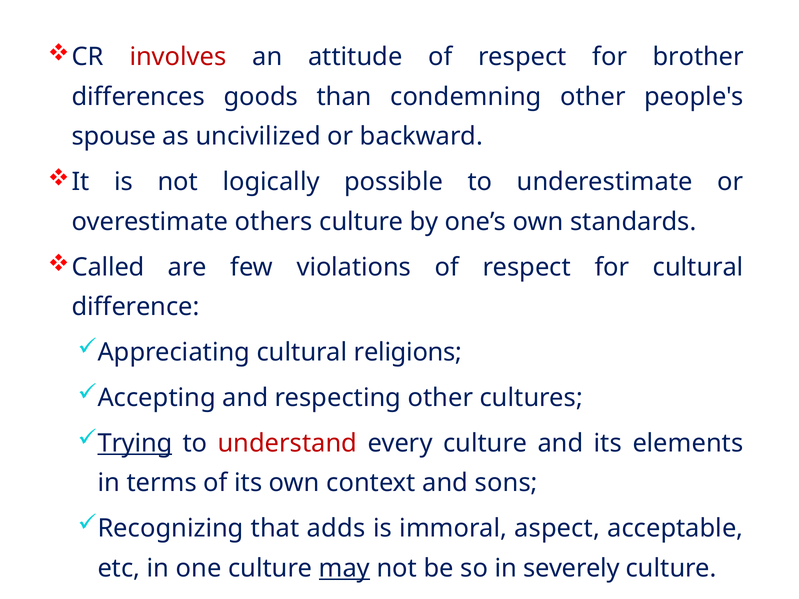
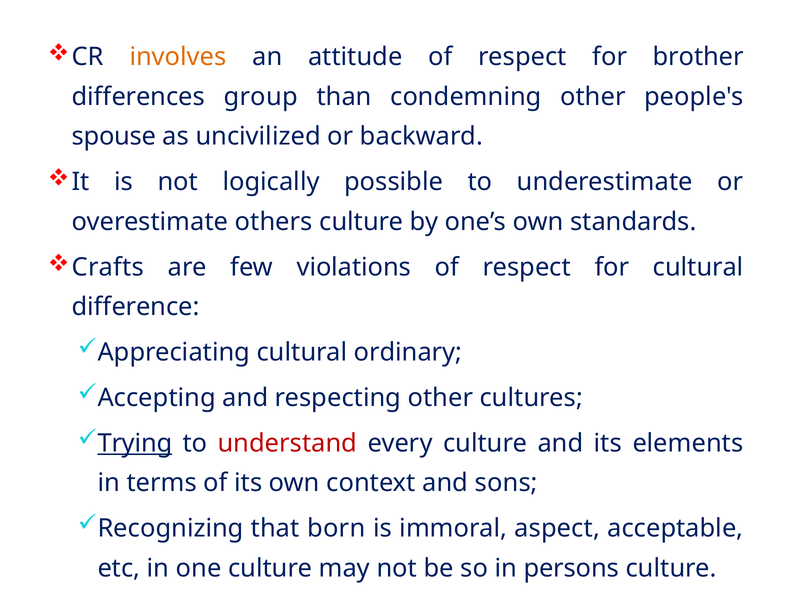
involves colour: red -> orange (178, 57)
goods: goods -> group (261, 97)
Called: Called -> Crafts (108, 267)
religions: religions -> ordinary (408, 352)
adds: adds -> born (336, 529)
may underline: present -> none (344, 569)
severely: severely -> persons (571, 569)
